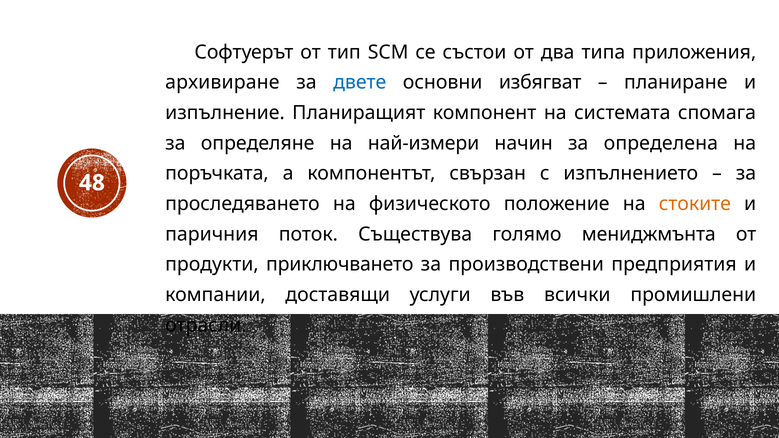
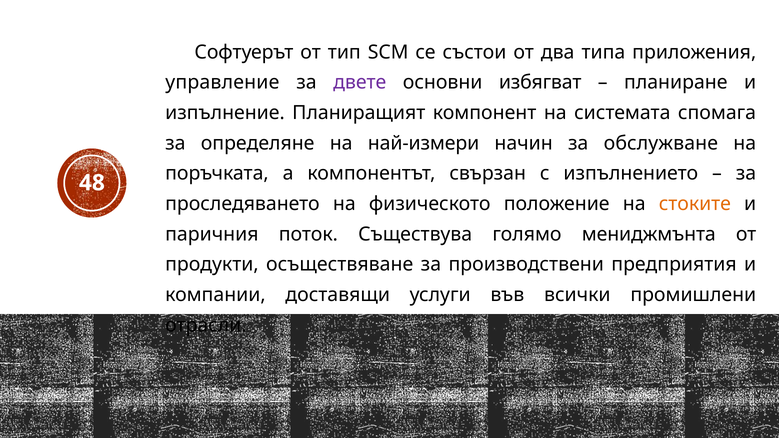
архивиране: архивиране -> управление (222, 82)
двете colour: blue -> purple (360, 82)
определена: определена -> обслужване (661, 143)
приключването: приключването -> осъществяване (340, 265)
